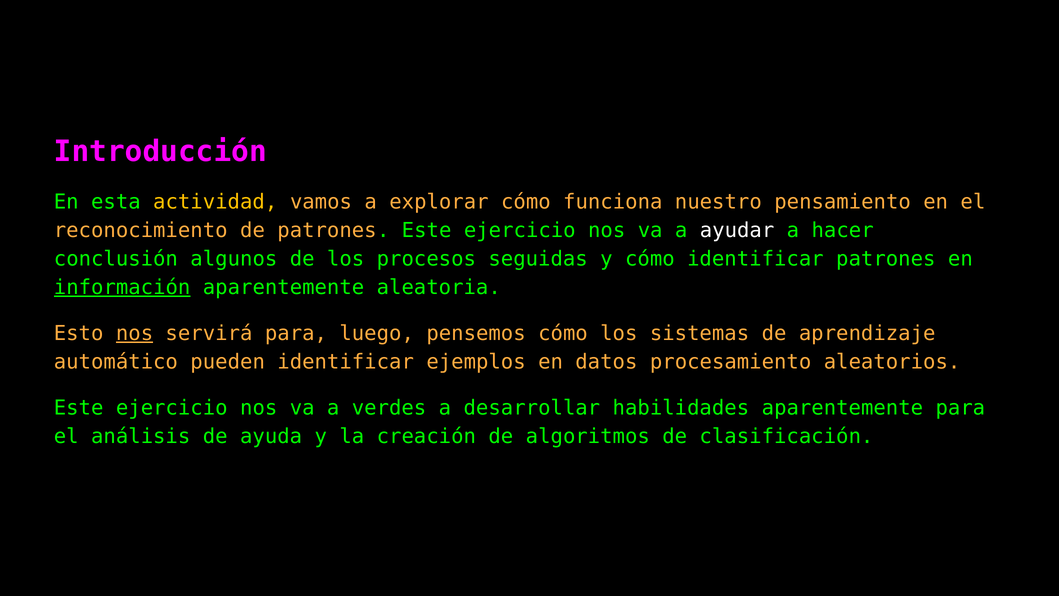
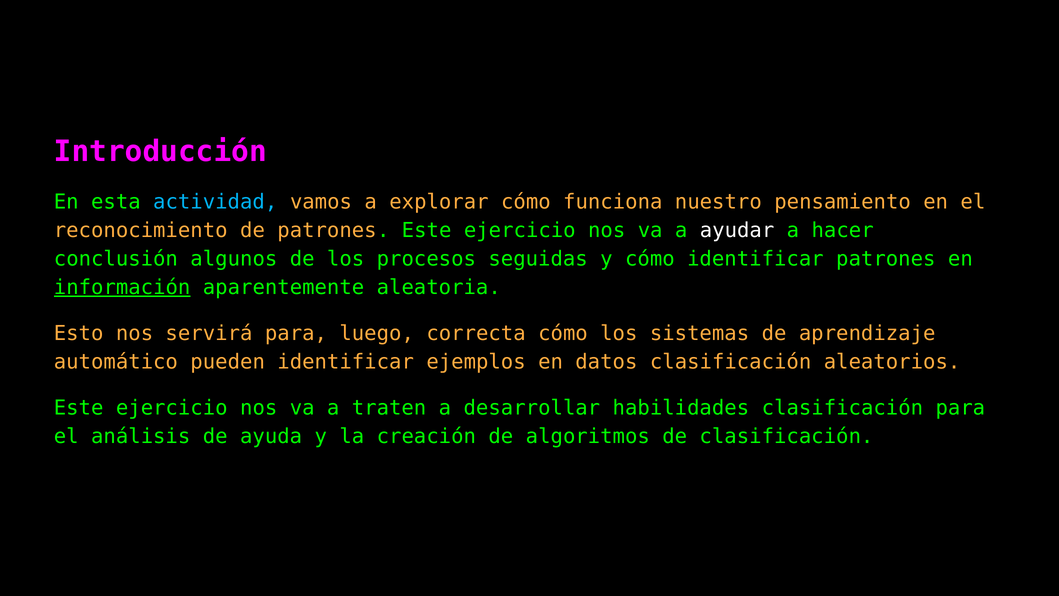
actividad colour: yellow -> light blue (215, 202)
nos underline: present -> none (135, 333)
pensemos: pensemos -> correcta (476, 333)
datos procesamiento: procesamiento -> clasificación (731, 362)
verdes: verdes -> traten (389, 408)
habilidades aparentemente: aparentemente -> clasificación (842, 408)
